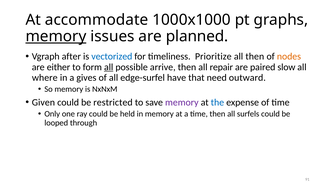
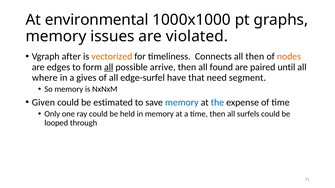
accommodate: accommodate -> environmental (97, 20)
memory underline: present -> none (56, 36)
planned: planned -> violated (197, 36)
vectorized colour: blue -> orange (112, 57)
Prioritize: Prioritize -> Connects (213, 57)
either: either -> edges (58, 67)
repair: repair -> found (221, 67)
slow: slow -> until (286, 67)
outward: outward -> segment (247, 78)
restricted: restricted -> estimated (113, 103)
memory colour: purple -> blue (182, 103)
